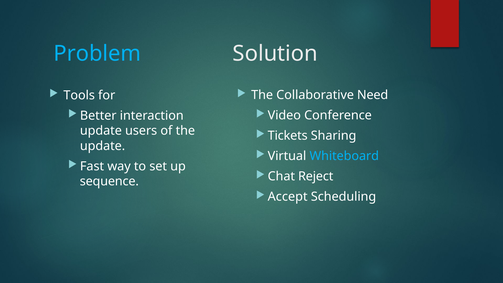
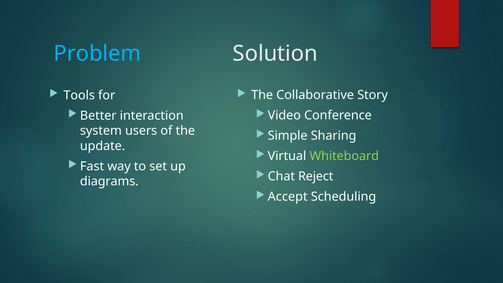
Need: Need -> Story (373, 95)
update: update -> system (101, 131)
Tickets: Tickets -> Simple (288, 136)
Whiteboard colour: light blue -> light green (344, 156)
sequence: sequence -> diagrams (109, 181)
